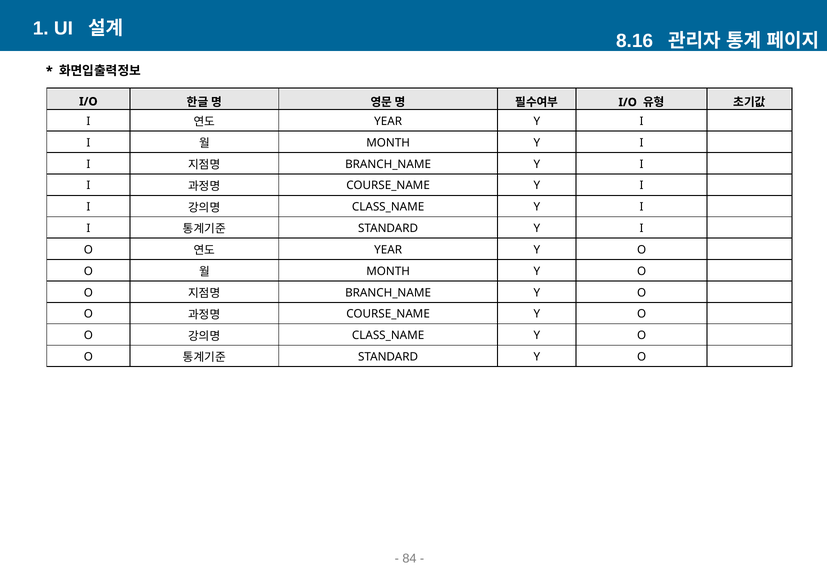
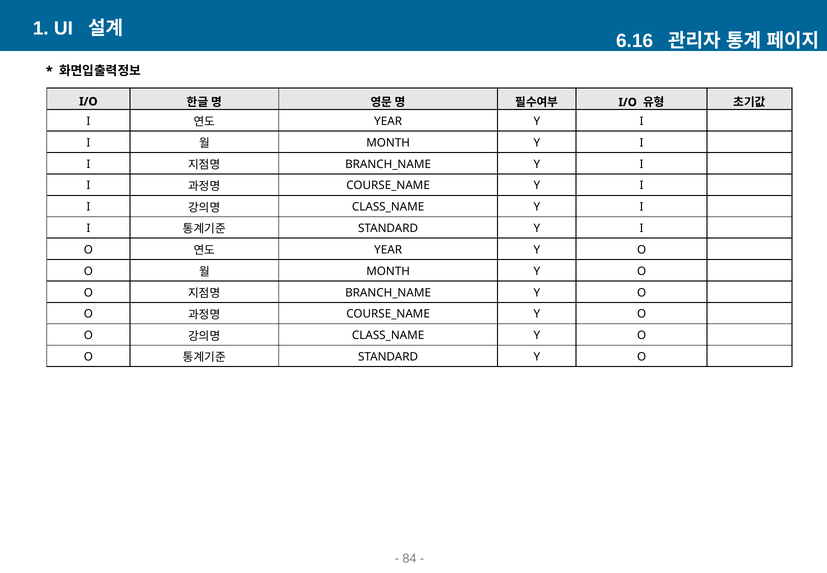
8.16: 8.16 -> 6.16 (635, 41)
